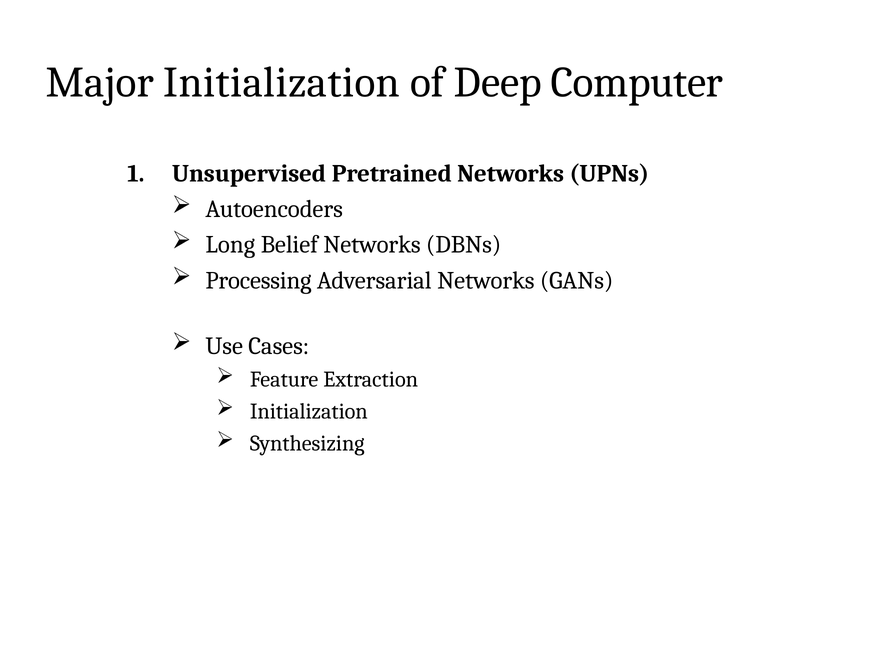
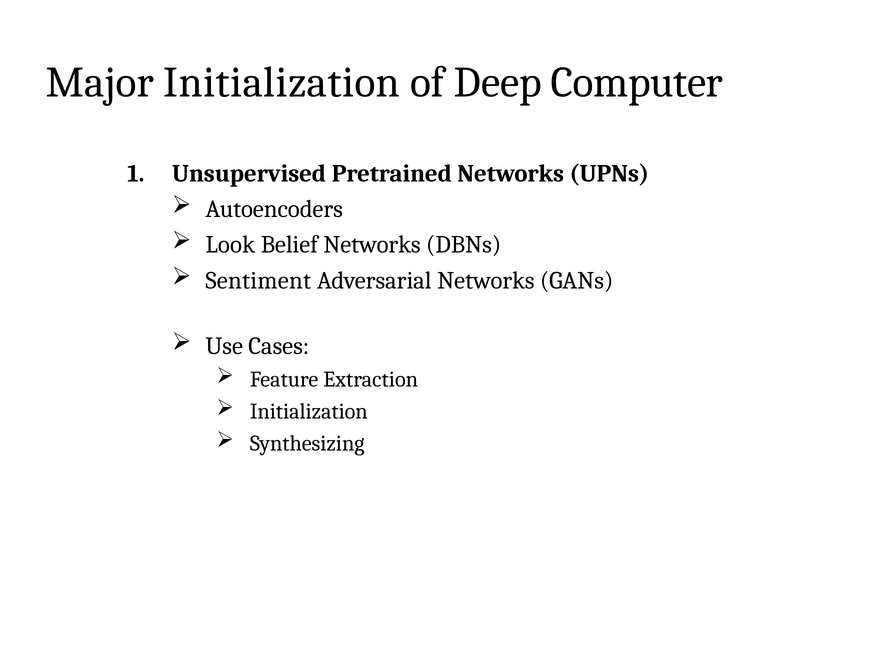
Long: Long -> Look (230, 245)
Processing: Processing -> Sentiment (258, 280)
